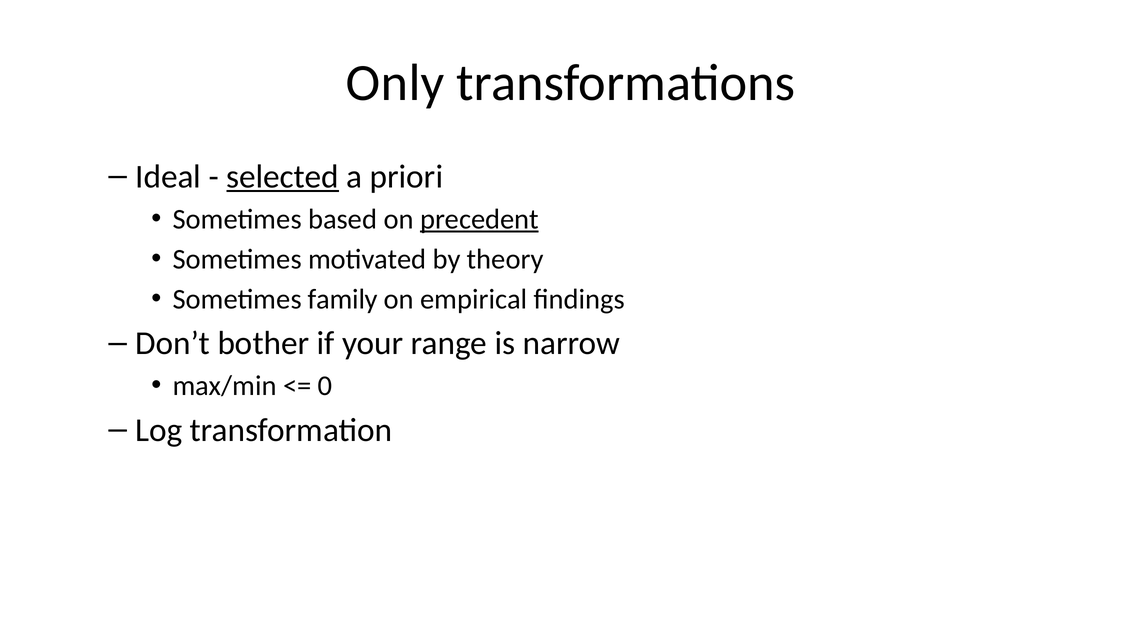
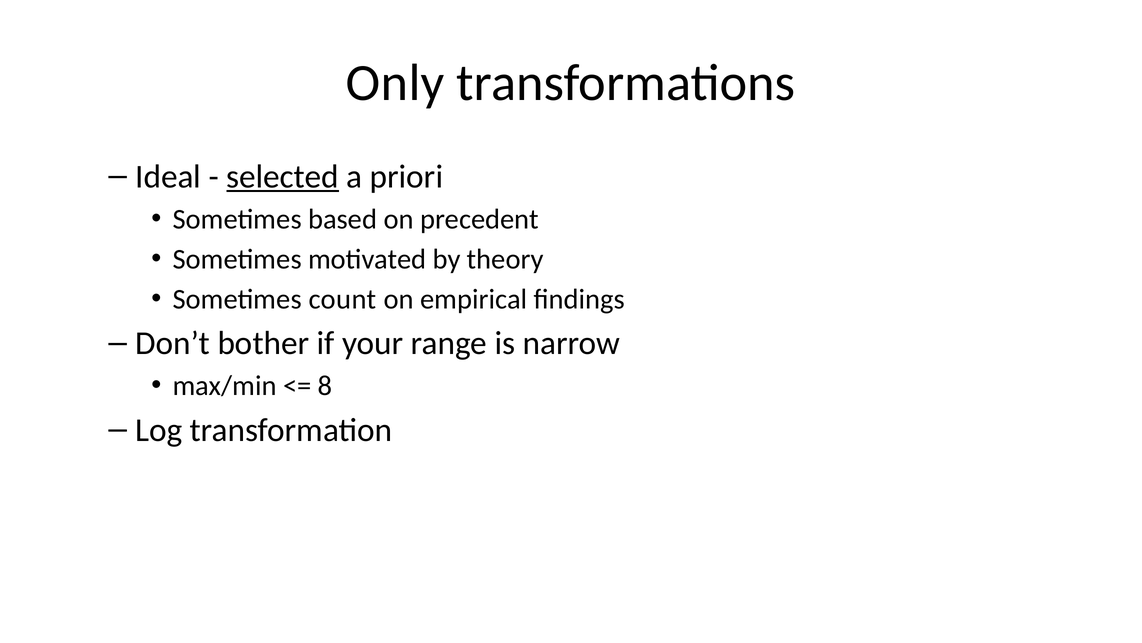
precedent underline: present -> none (479, 219)
family: family -> count (343, 299)
0: 0 -> 8 (325, 386)
